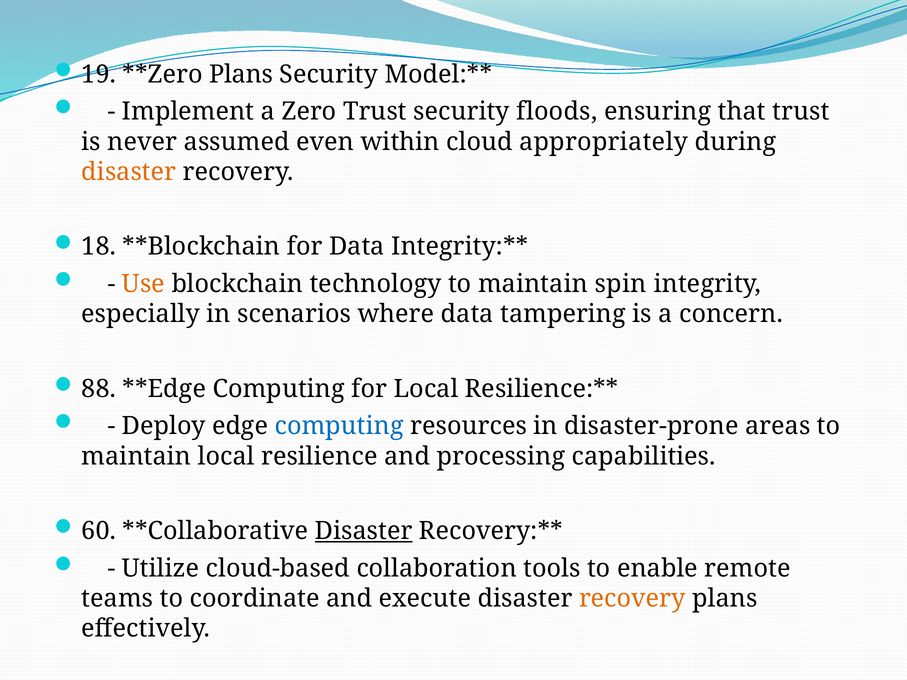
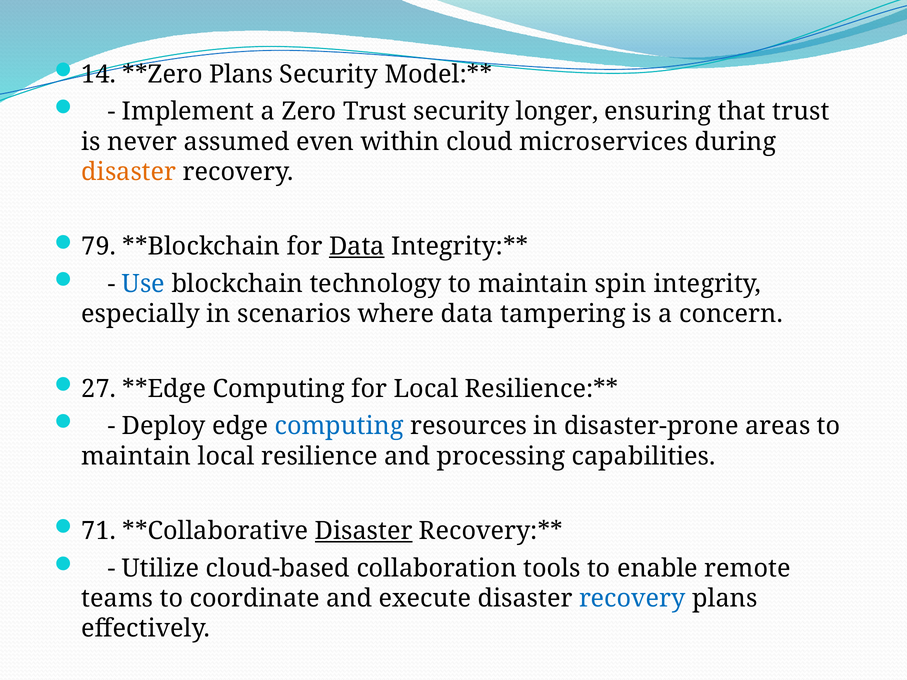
19: 19 -> 14 (99, 74)
floods: floods -> longer (557, 112)
appropriately: appropriately -> microservices (604, 142)
18: 18 -> 79 (99, 247)
Data underline: none -> present (357, 247)
Use colour: orange -> blue (143, 284)
88: 88 -> 27 (99, 389)
60: 60 -> 71 (99, 531)
recovery colour: orange -> blue (632, 599)
